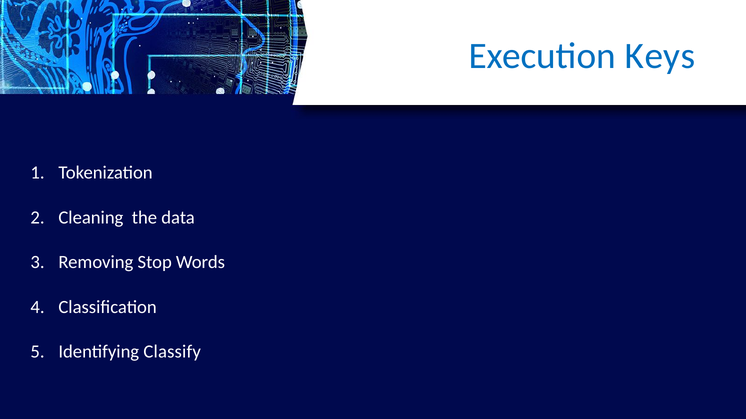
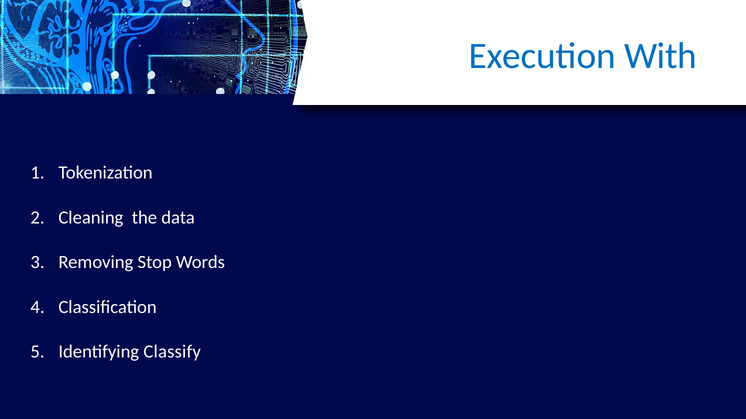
Keys: Keys -> With (660, 56)
